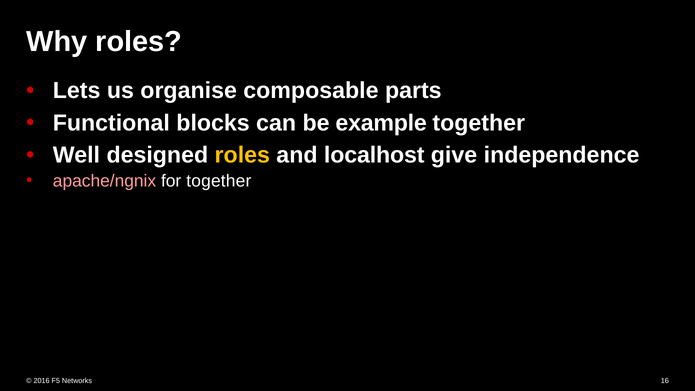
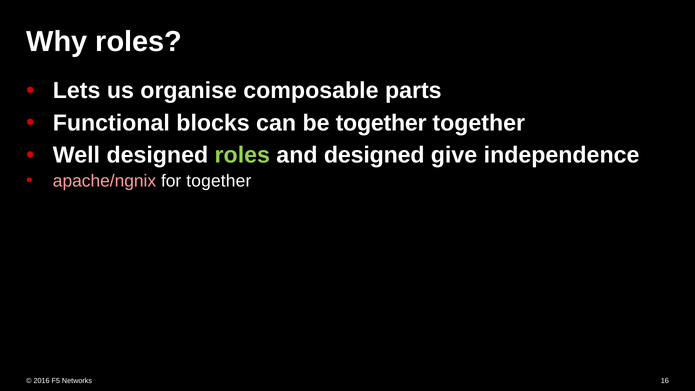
be example: example -> together (381, 123)
roles colour: yellow -> light green (242, 155)
and localhost: localhost -> designed (374, 155)
